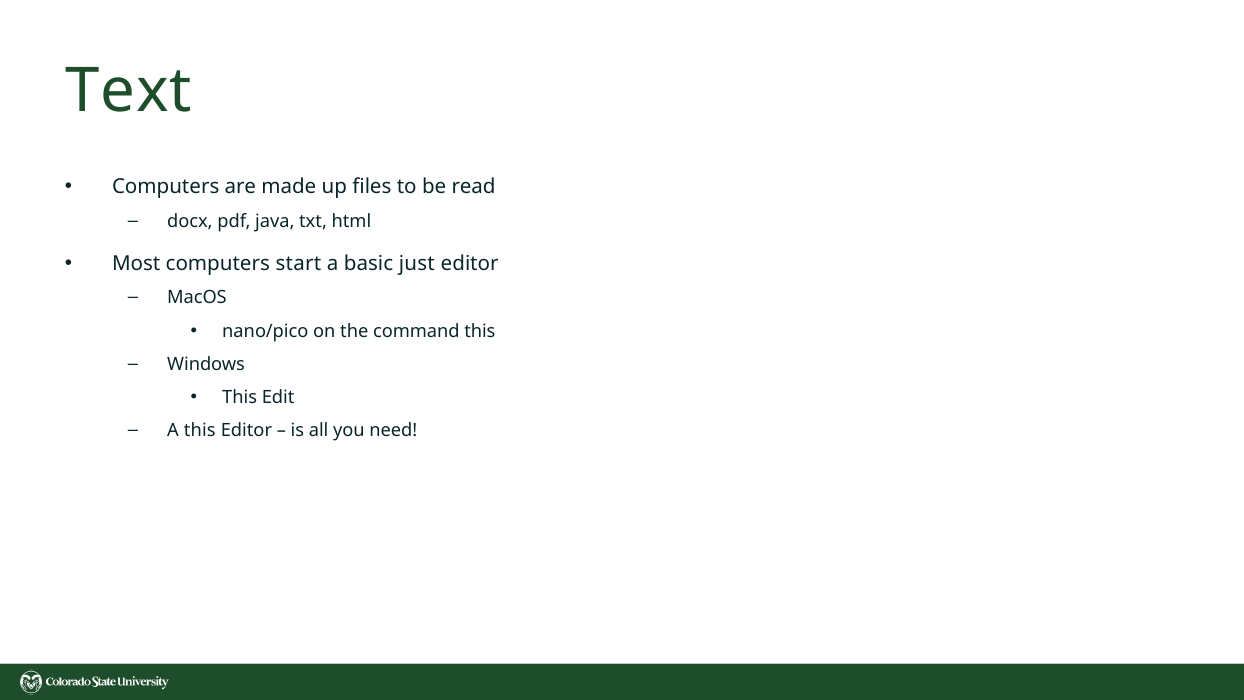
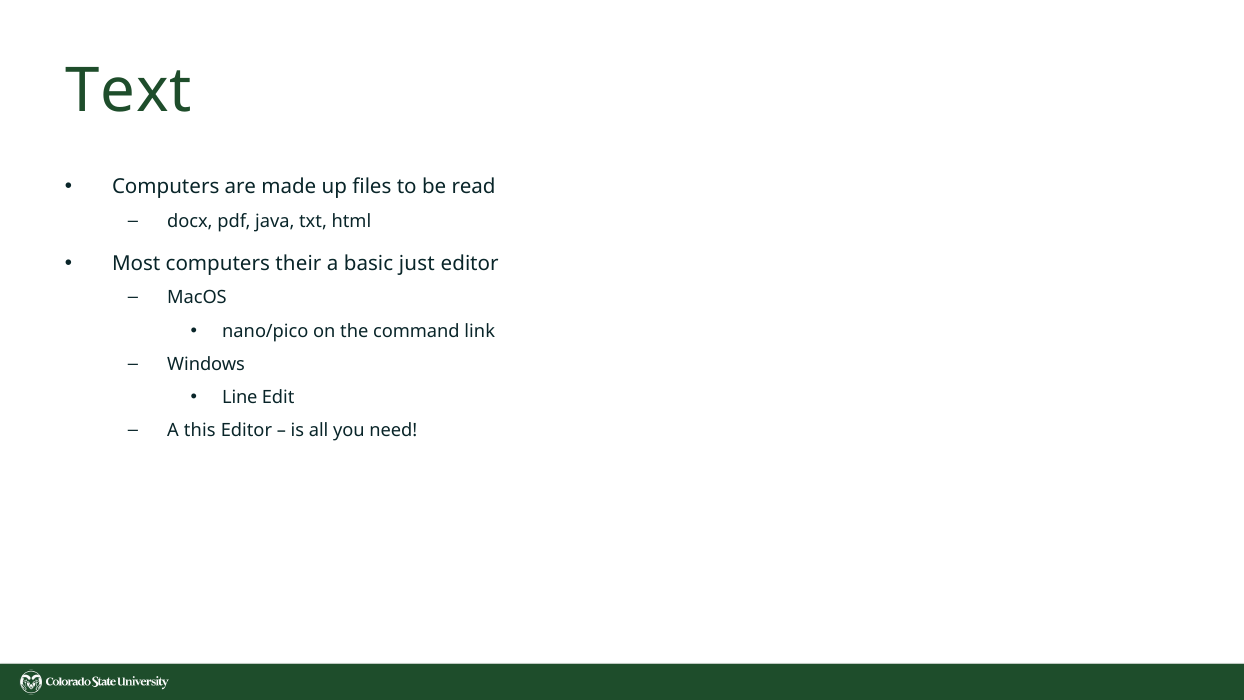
start: start -> their (298, 263)
command this: this -> link (480, 331)
This: This -> Line (240, 397)
